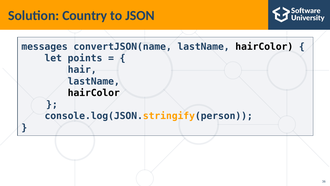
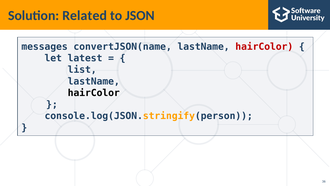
Country: Country -> Related (85, 16)
hairColor colour: black -> red (264, 46)
points: points -> latest (85, 58)
hair: hair -> list (82, 70)
